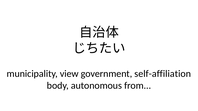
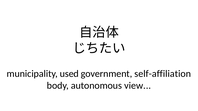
view: view -> used (69, 74)
from: from -> view (138, 86)
